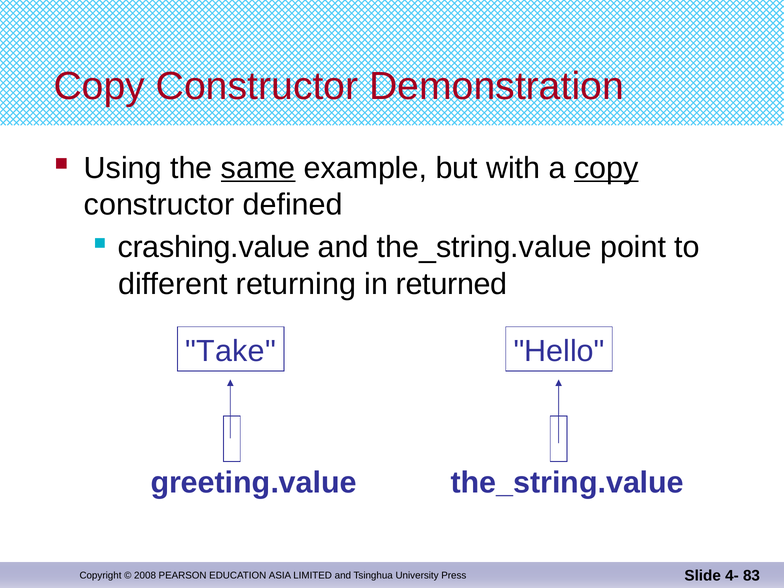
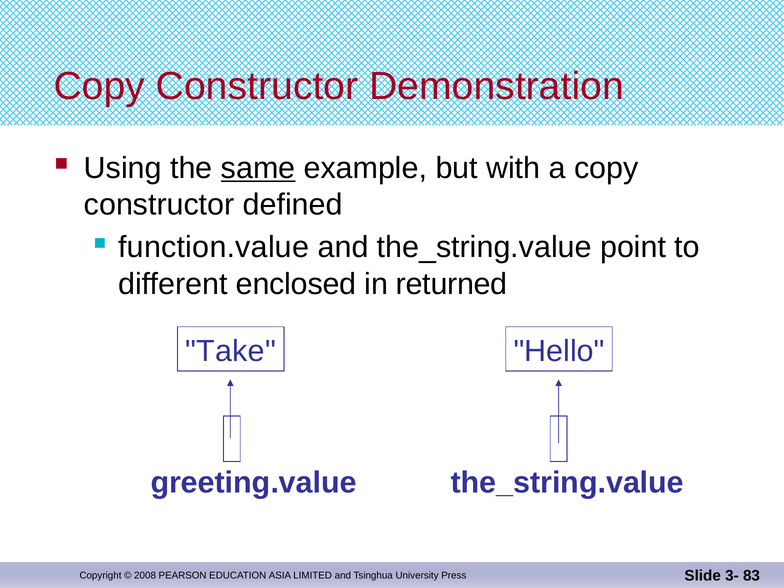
copy underline: present -> none (606, 168)
crashing.value: crashing.value -> function.value (214, 247)
returning: returning -> enclosed (296, 284)
4-: 4- -> 3- (732, 576)
